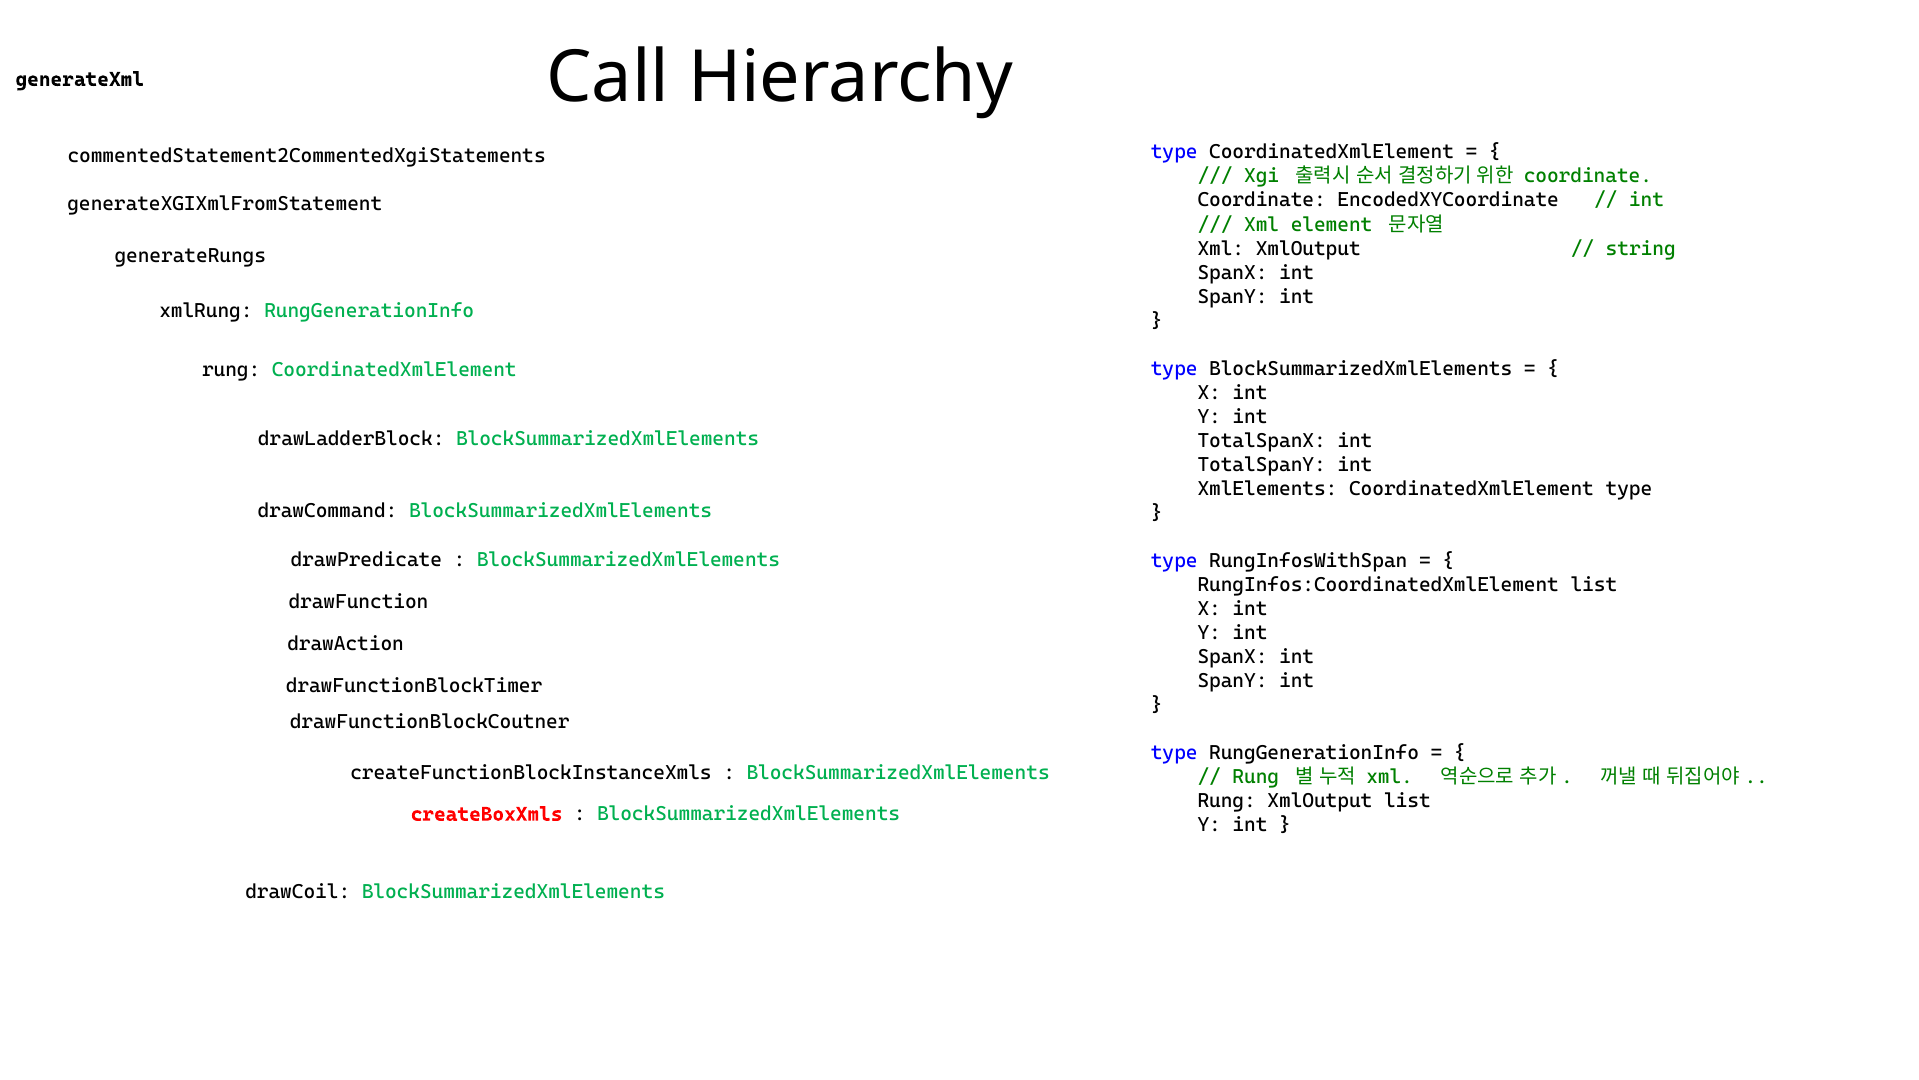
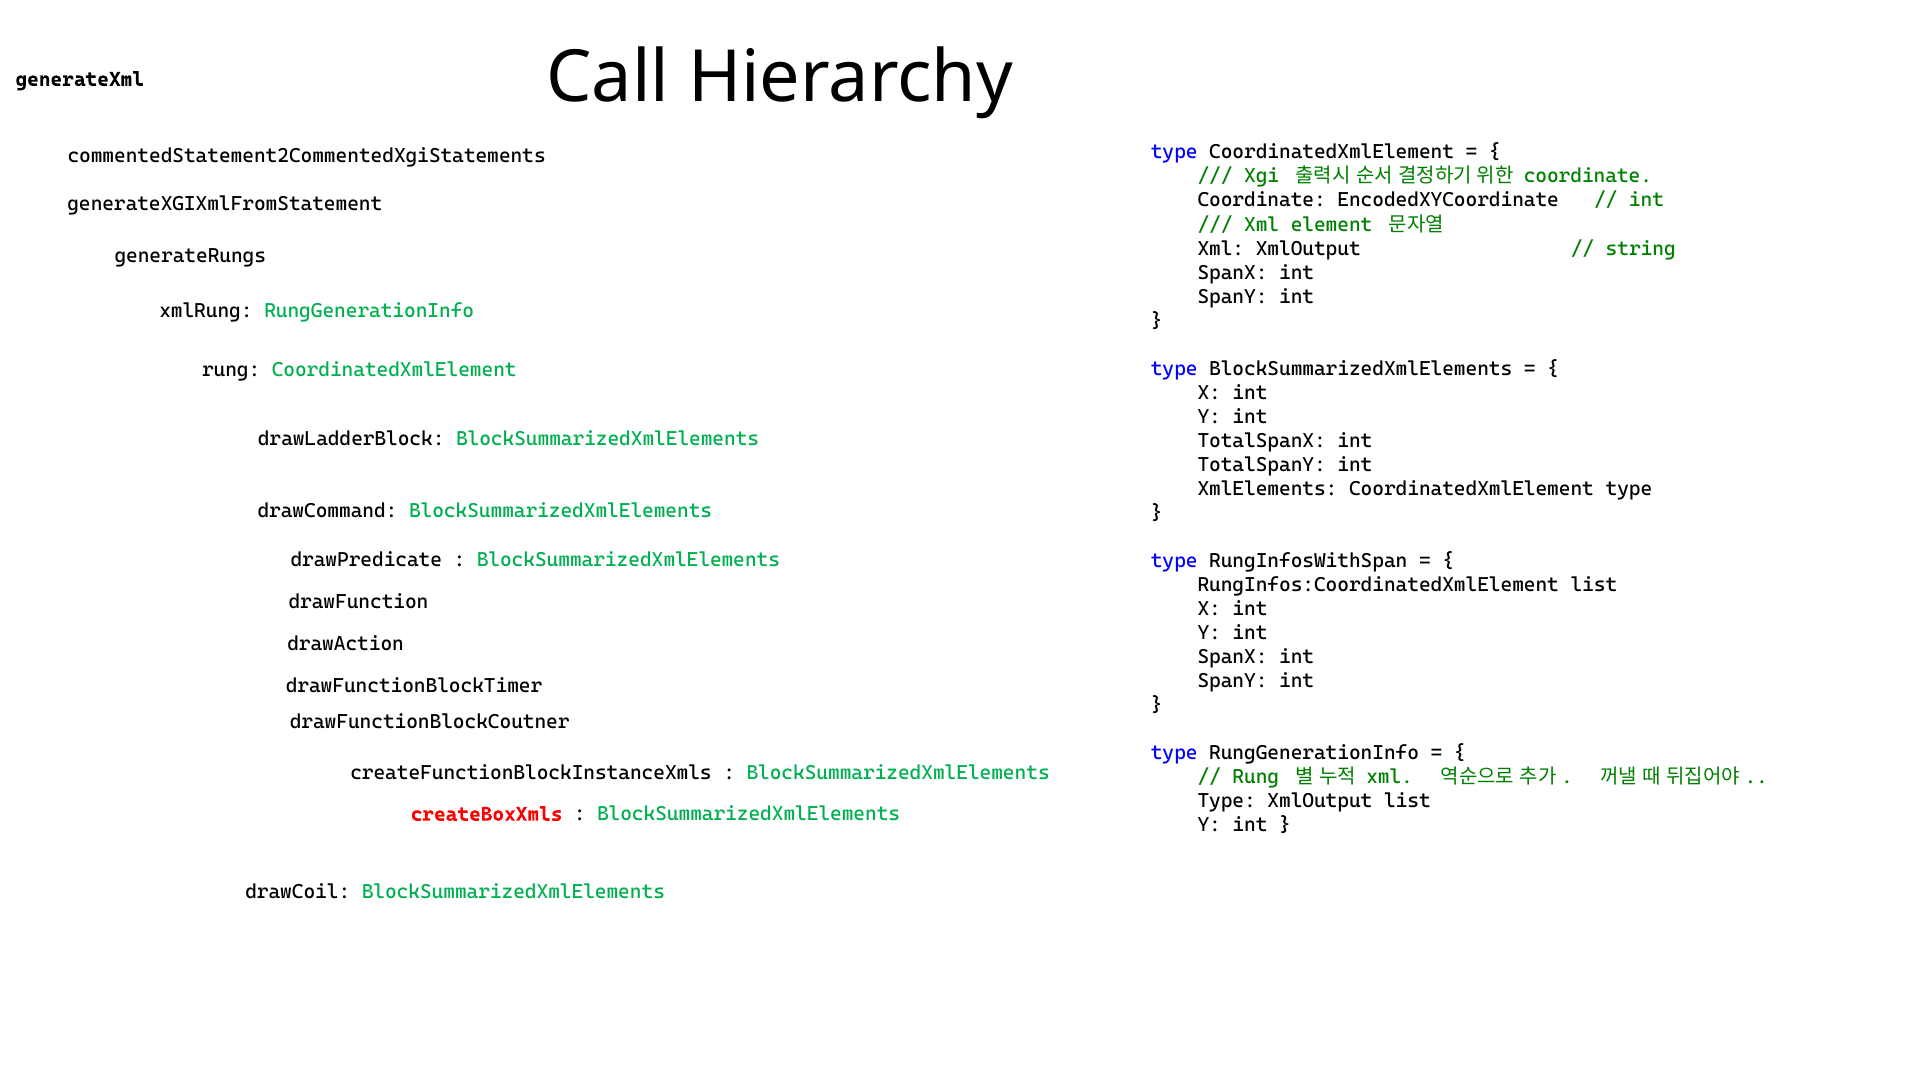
Rung: Rung -> Type (1227, 801)
